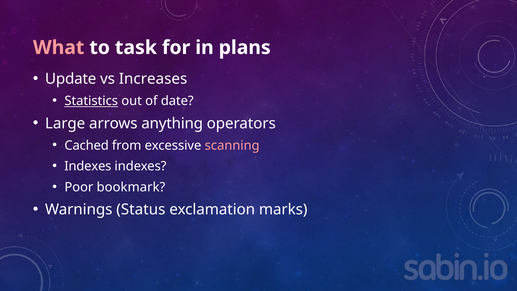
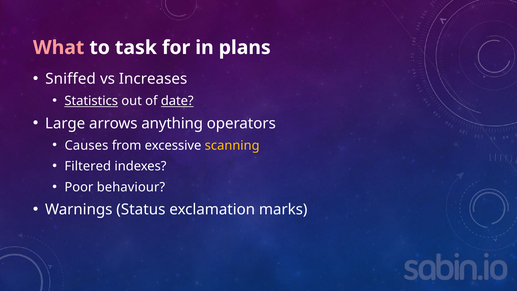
Update: Update -> Sniffed (71, 79)
date underline: none -> present (177, 101)
Cached: Cached -> Causes (86, 145)
scanning colour: pink -> yellow (232, 145)
Indexes: Indexes -> Filtered (88, 166)
bookmark: bookmark -> behaviour (131, 187)
